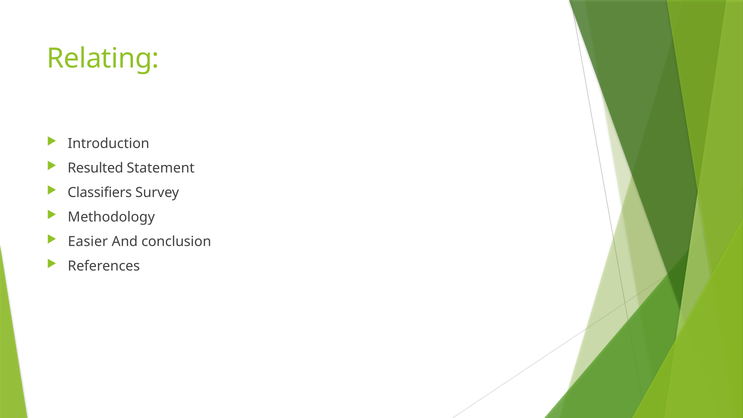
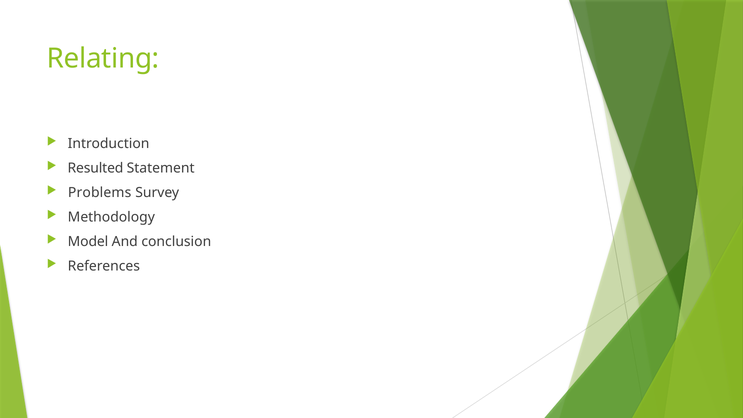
Classifiers: Classifiers -> Problems (100, 193)
Easier: Easier -> Model (88, 242)
